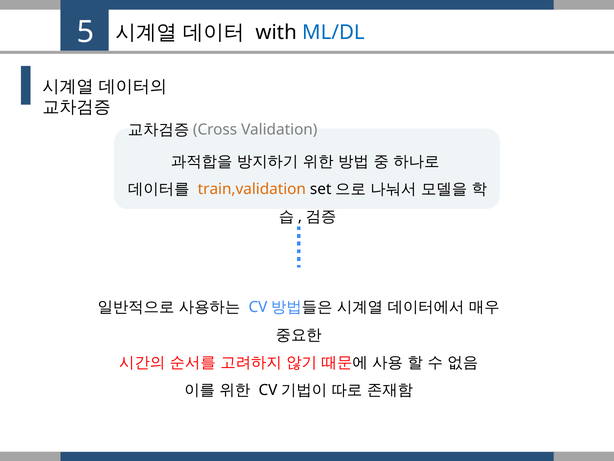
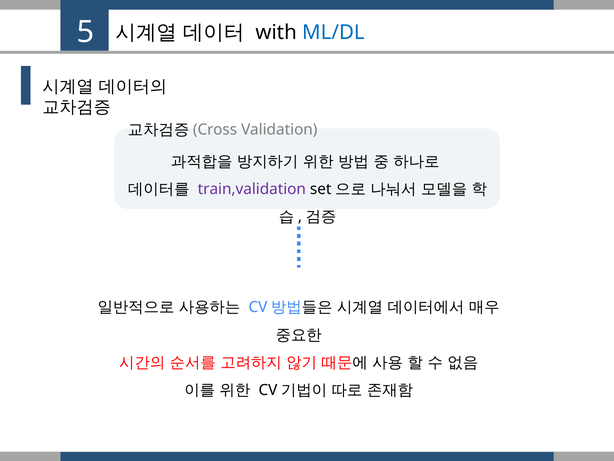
train,validation colour: orange -> purple (252, 189)
